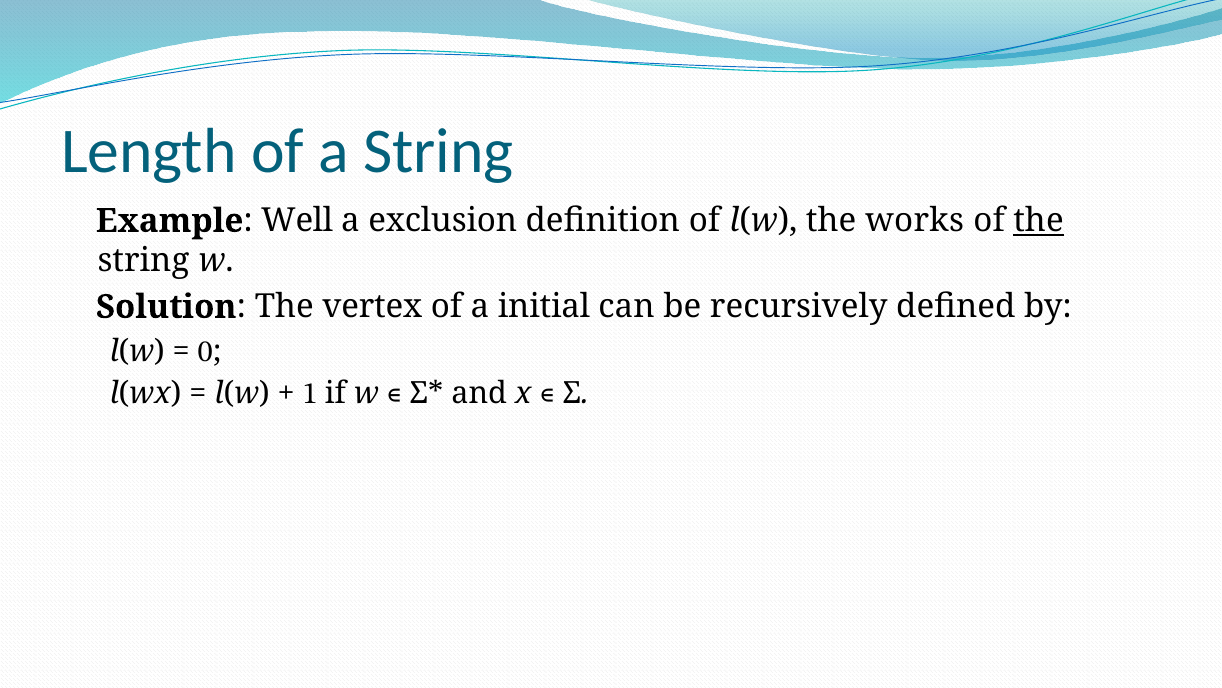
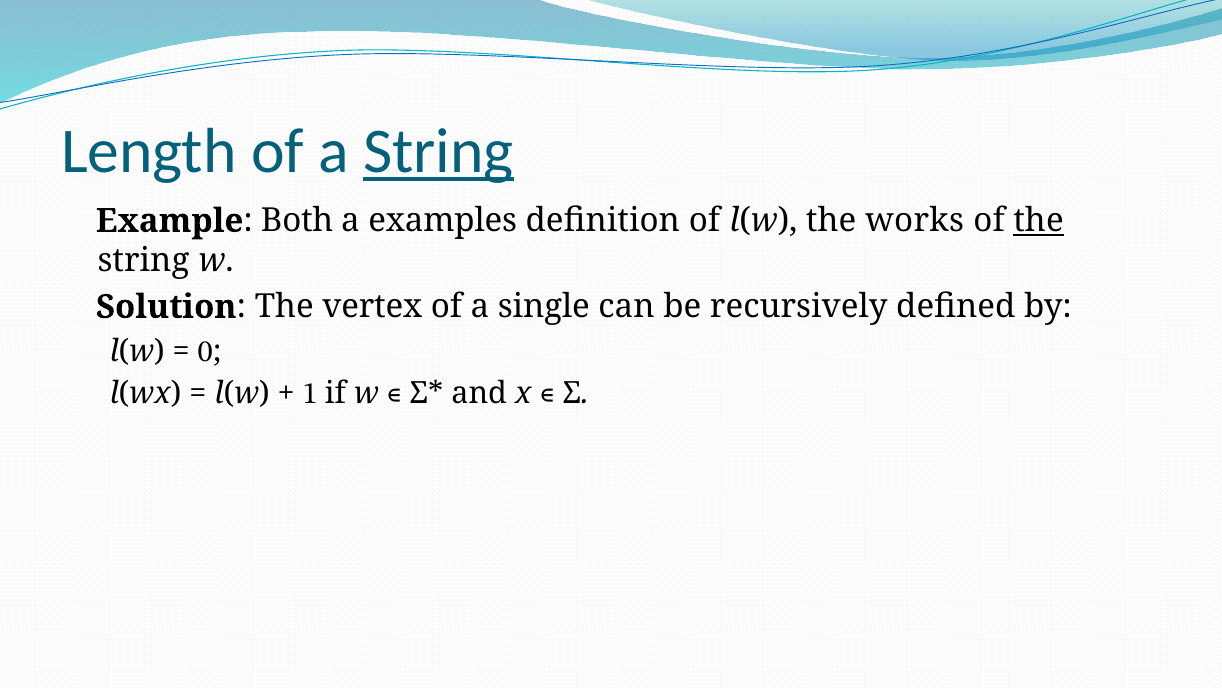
String underline: none -> present (439, 151)
Well: Well -> Both (297, 221)
exclusion: exclusion -> examples (443, 221)
initial: initial -> single (544, 307)
